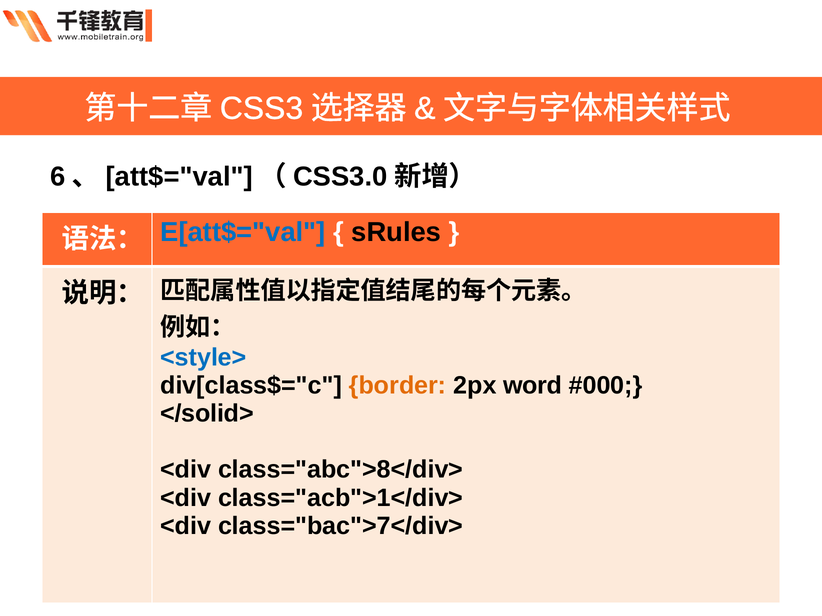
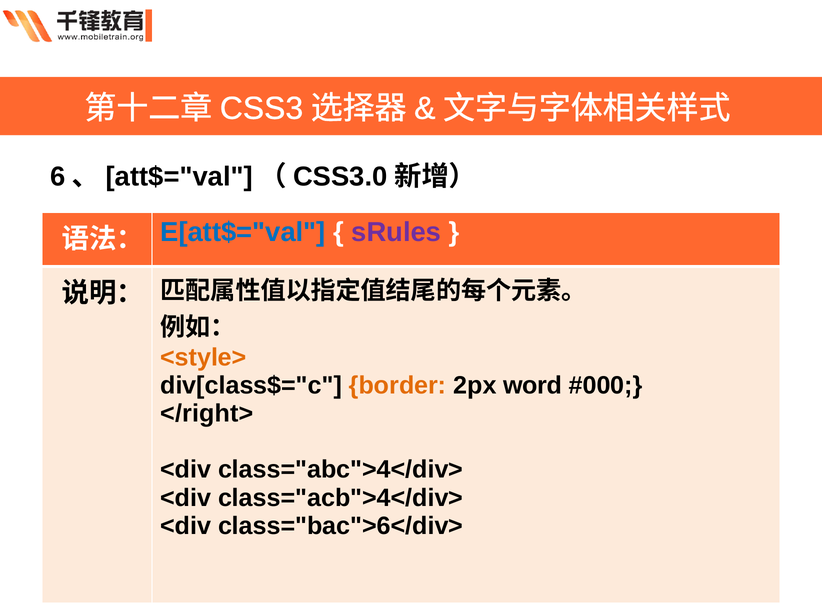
sRules colour: black -> purple (396, 233)
<style> colour: blue -> orange (203, 358)
</solid>: </solid> -> </right> (207, 414)
class="abc">8</div>: class="abc">8</div> -> class="abc">4</div> (341, 470)
class="acb">1</div>: class="acb">1</div> -> class="acb">4</div> (341, 498)
class="bac">7</div>: class="bac">7</div> -> class="bac">6</div> (341, 526)
